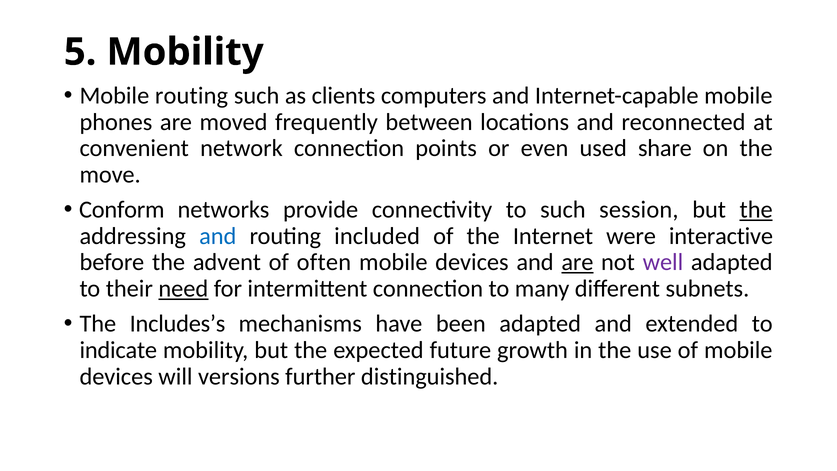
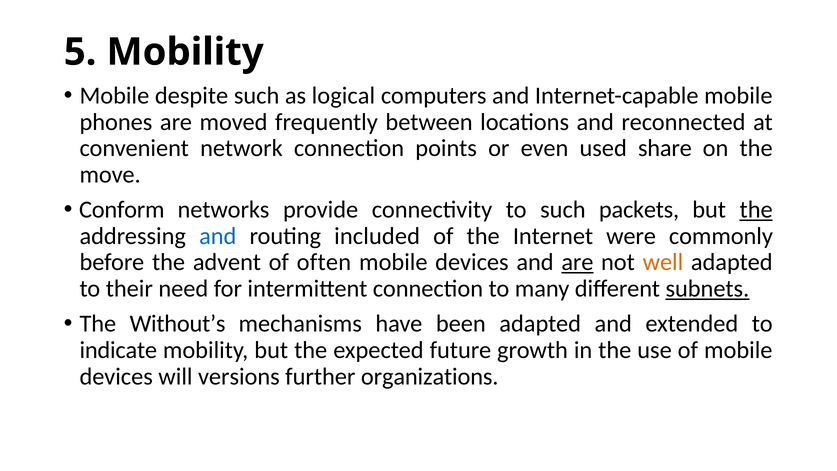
Mobile routing: routing -> despite (192, 96)
clients: clients -> logical (343, 96)
session: session -> packets (639, 210)
interactive: interactive -> commonly (721, 236)
well colour: purple -> orange (663, 262)
need underline: present -> none (183, 289)
subnets underline: none -> present (707, 289)
Includes’s: Includes’s -> Without’s (178, 324)
distinguished: distinguished -> organizations (430, 376)
